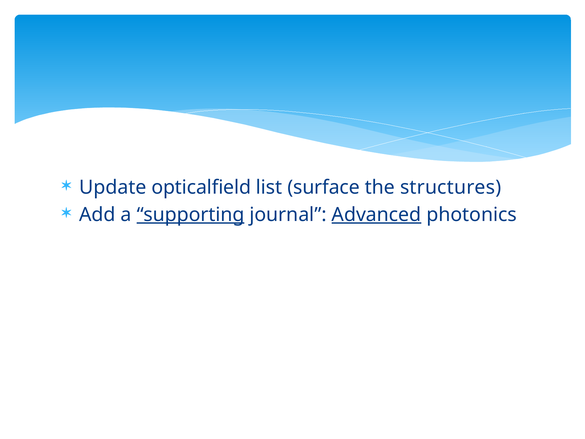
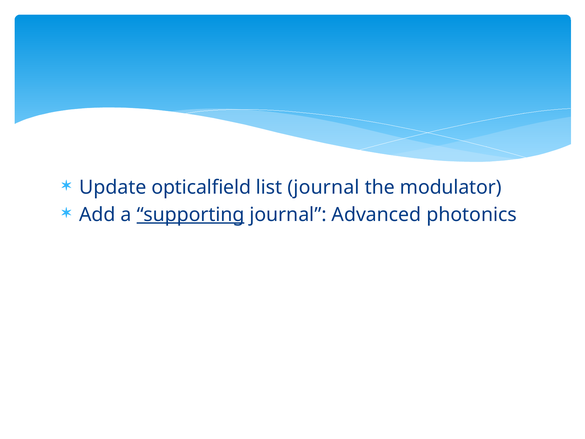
list surface: surface -> journal (323, 187)
structures: structures -> modulator (451, 187)
Advanced underline: present -> none (376, 214)
